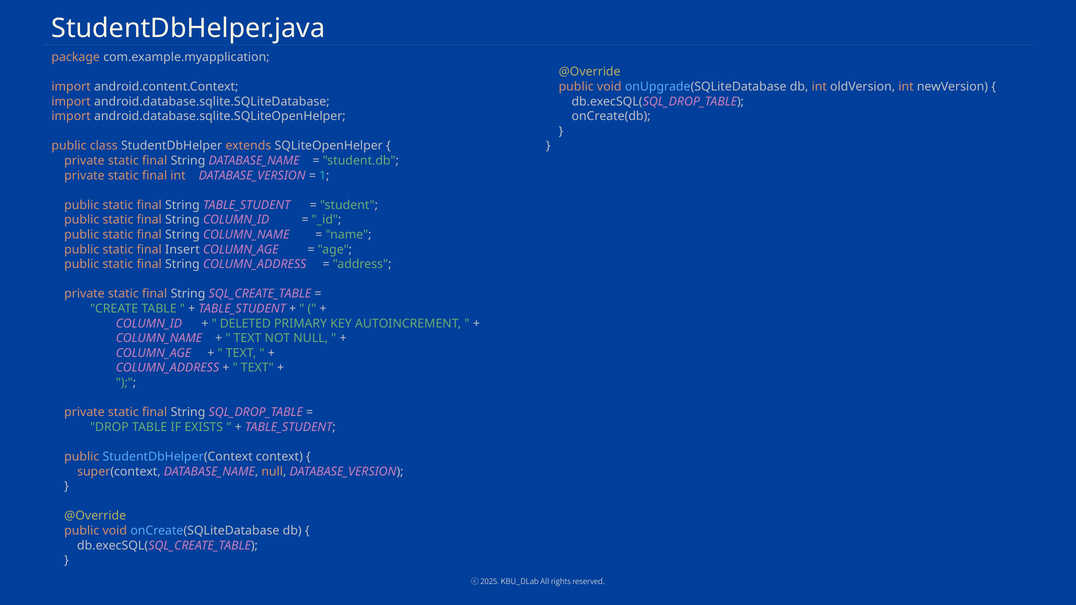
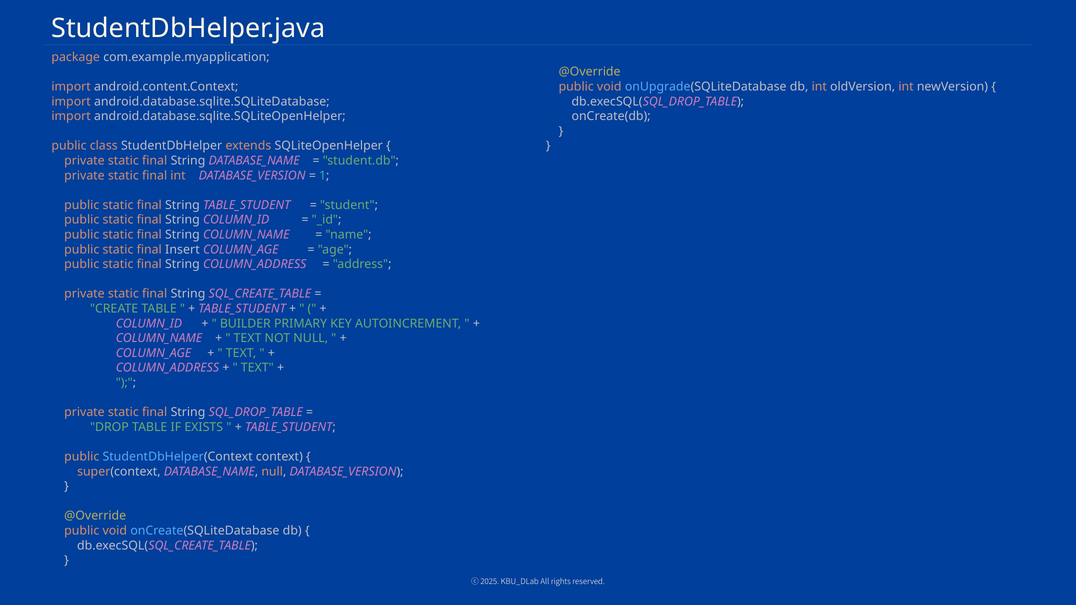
DELETED: DELETED -> BUILDER (245, 324)
